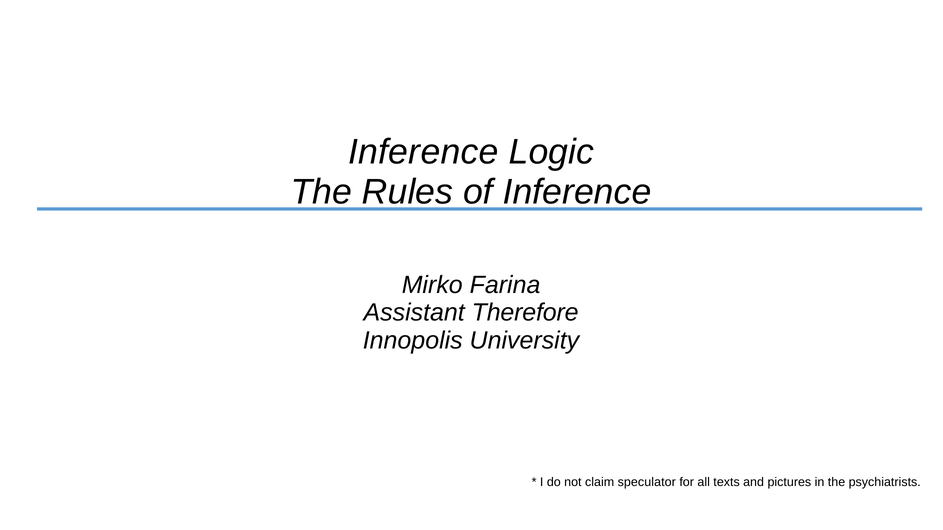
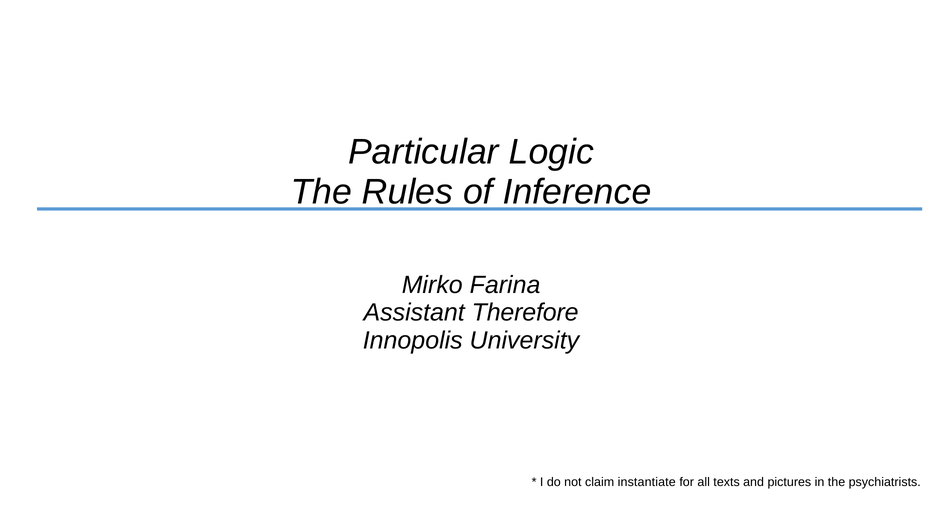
Inference: Inference -> Particular (423, 152)
speculator: speculator -> instantiate (647, 482)
